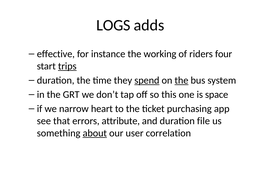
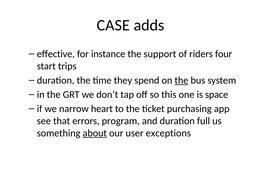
LOGS: LOGS -> CASE (113, 25)
working: working -> support (160, 54)
trips underline: present -> none (67, 66)
spend underline: present -> none (147, 80)
attribute: attribute -> program (121, 121)
file: file -> full (204, 121)
correlation: correlation -> exceptions (168, 133)
